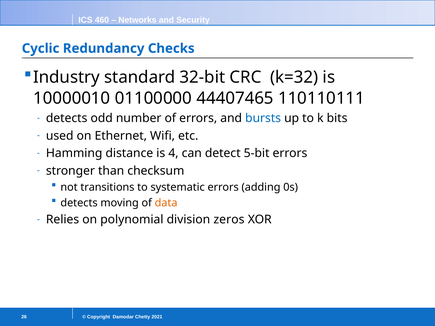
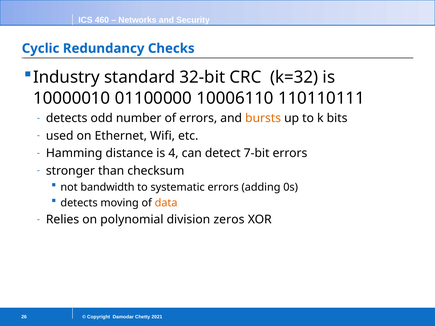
44407465: 44407465 -> 10006110 (235, 98)
bursts colour: blue -> orange (263, 118)
5-bit: 5-bit -> 7-bit (257, 153)
transitions: transitions -> bandwidth (107, 187)
